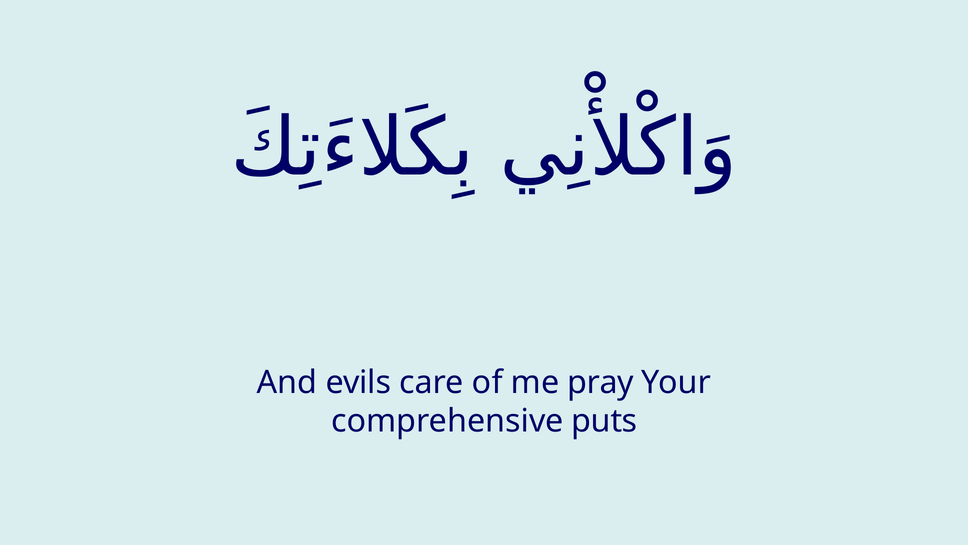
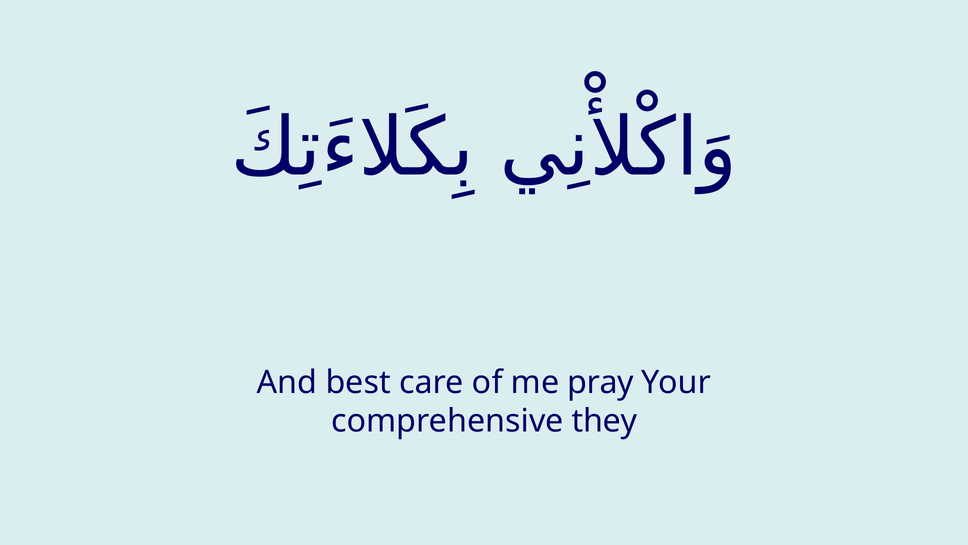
evils: evils -> best (358, 382)
puts: puts -> they (604, 421)
